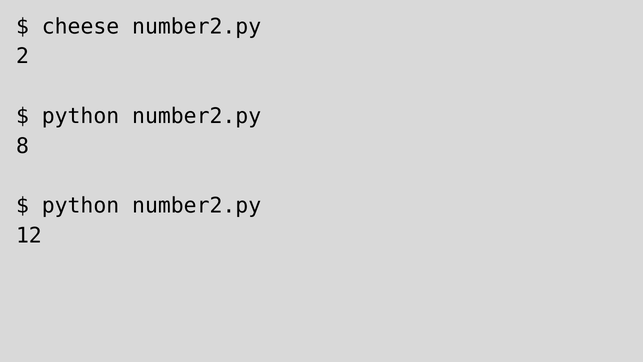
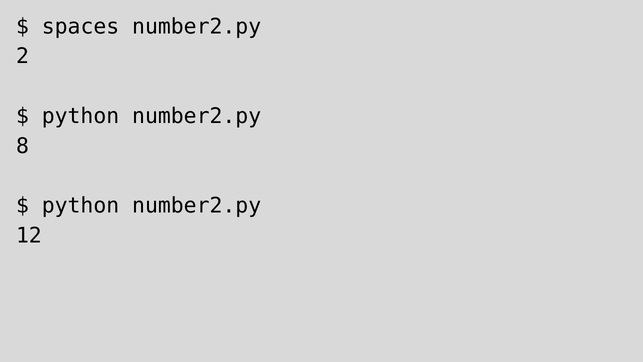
cheese: cheese -> spaces (81, 26)
